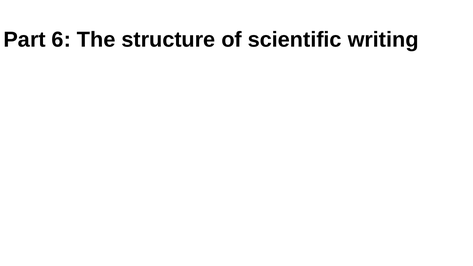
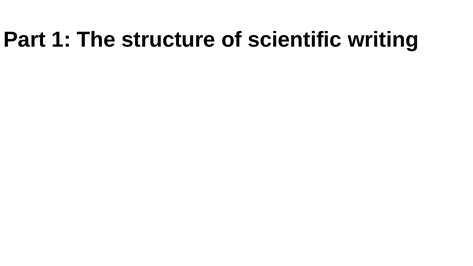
6: 6 -> 1 (61, 40)
